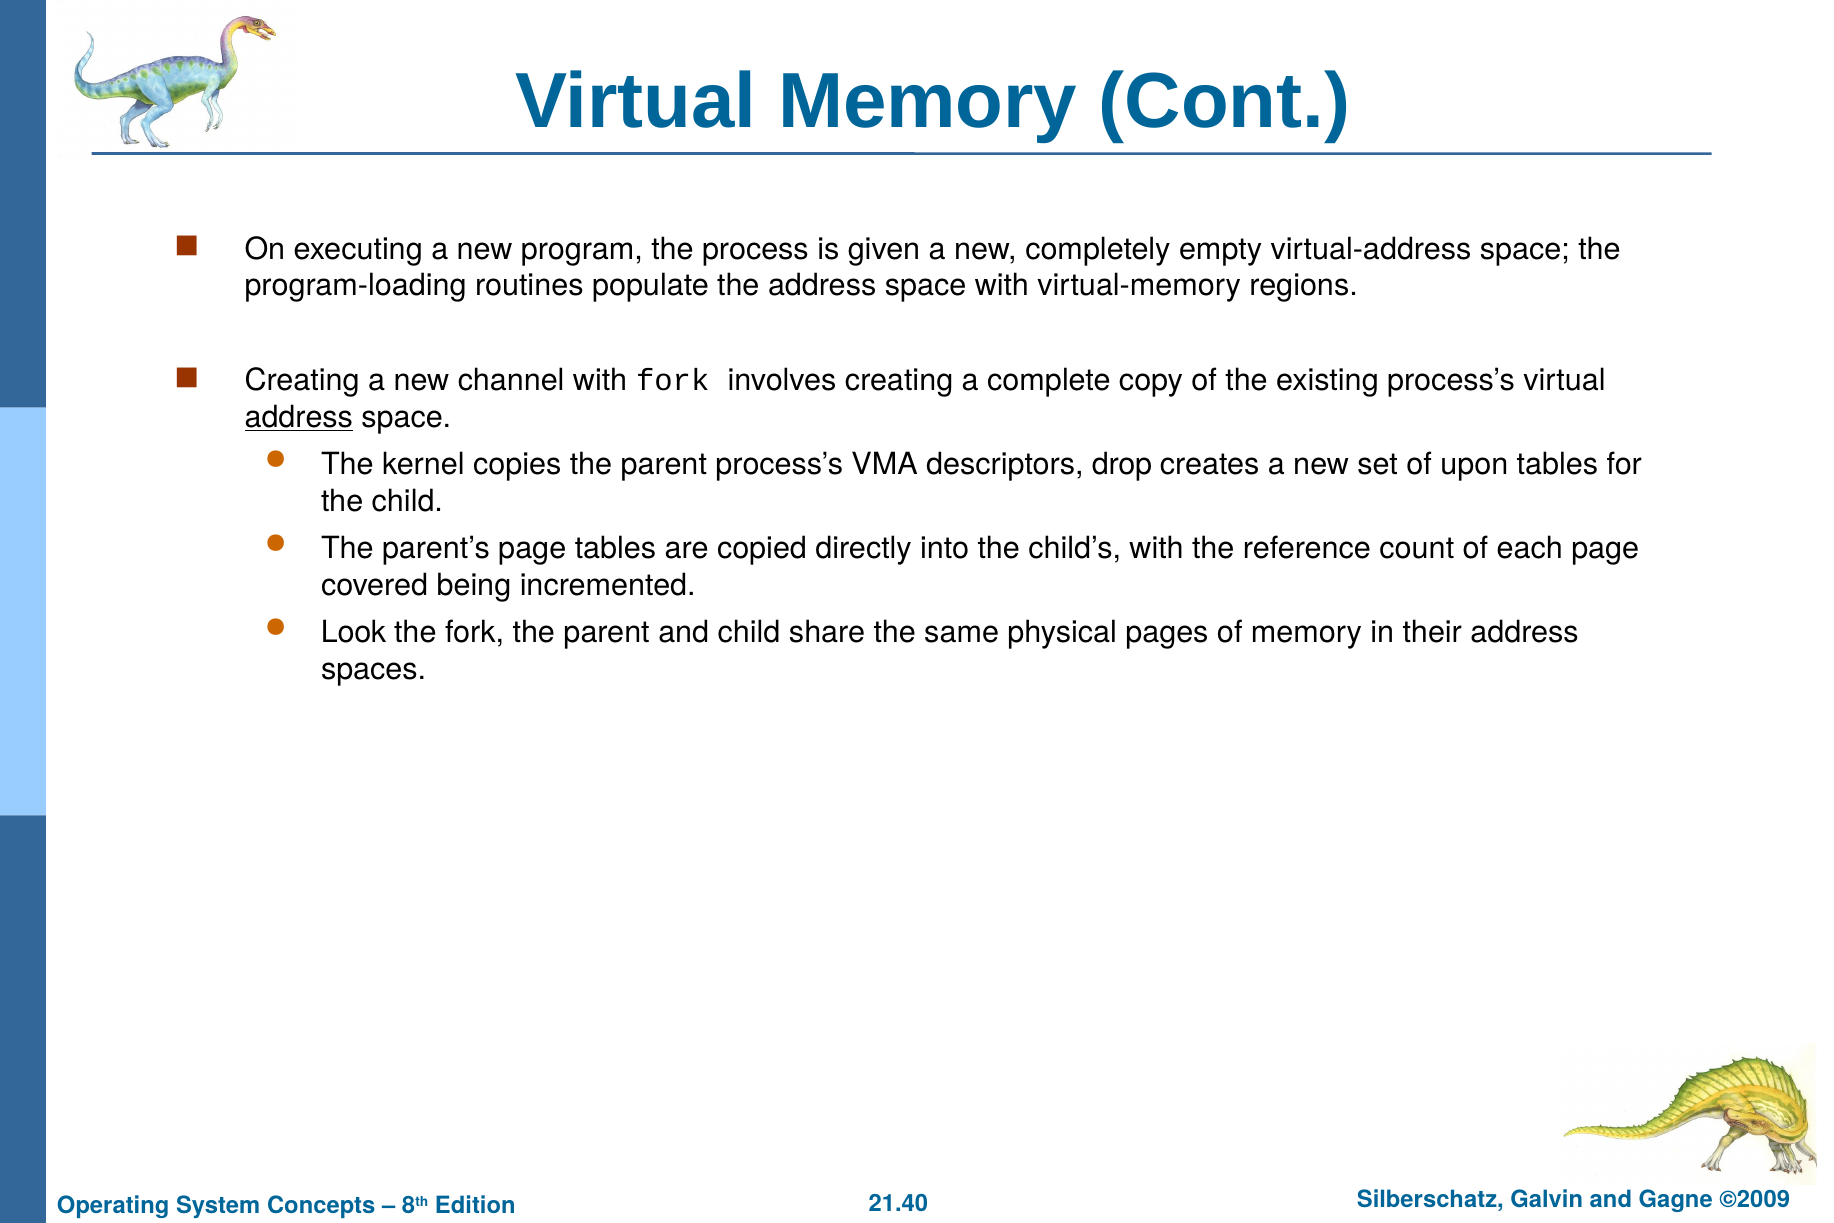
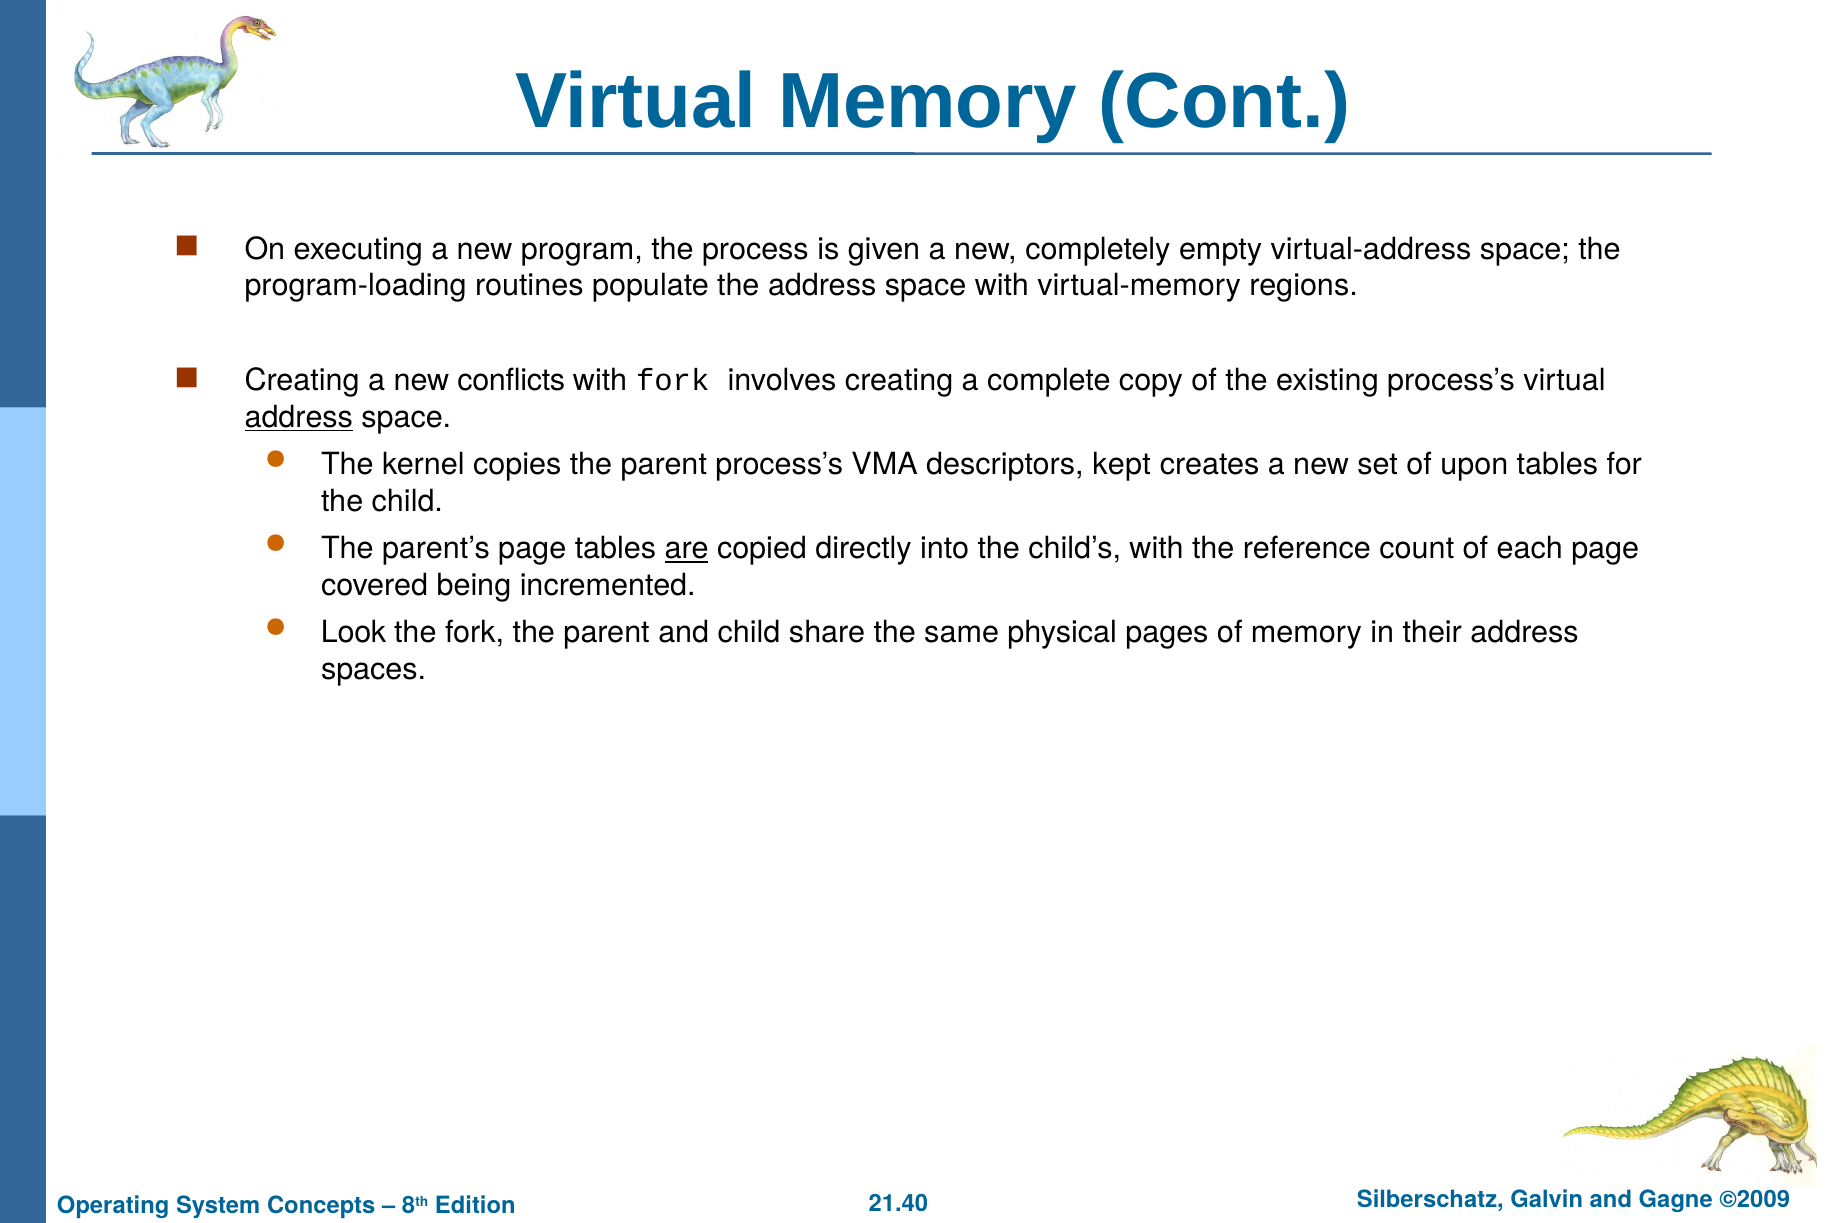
channel: channel -> conflicts (511, 380)
drop: drop -> kept (1122, 465)
are underline: none -> present (687, 549)
